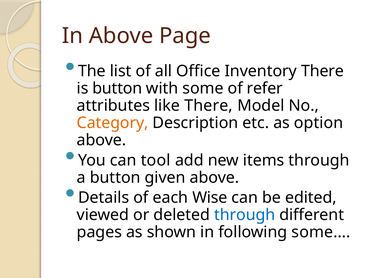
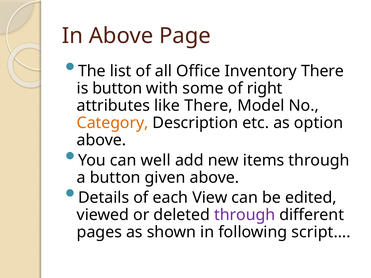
refer: refer -> right (265, 89)
tool: tool -> well (156, 160)
Wise: Wise -> View (210, 198)
through colour: blue -> purple (245, 215)
some…: some… -> script… (321, 232)
